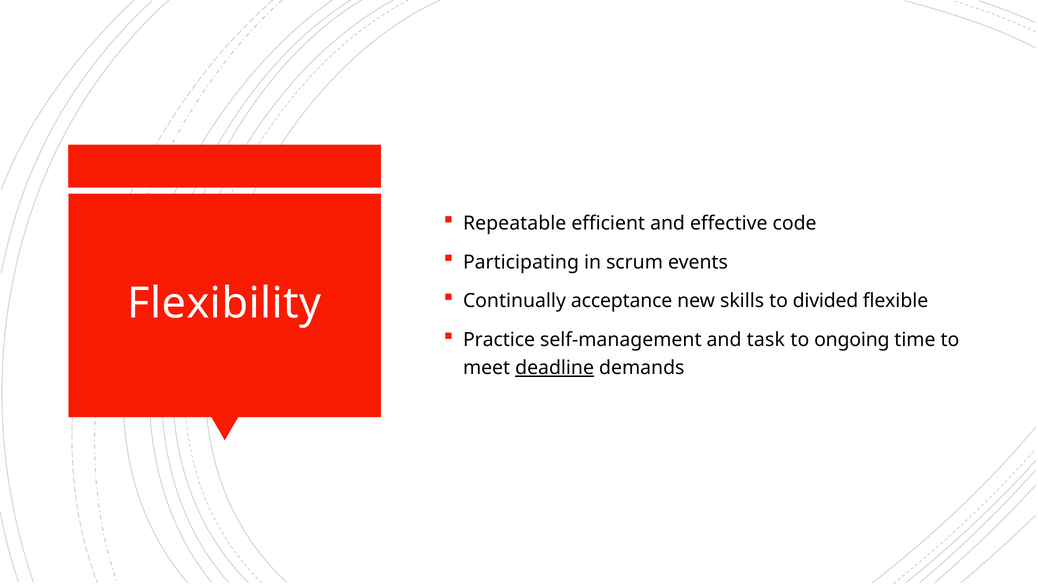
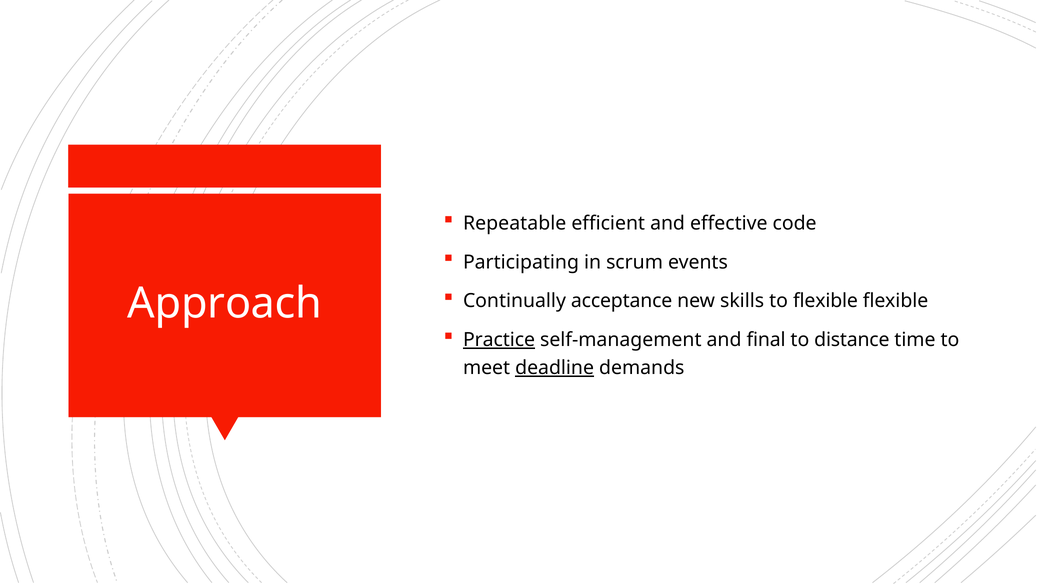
to divided: divided -> flexible (825, 301)
Flexibility: Flexibility -> Approach (225, 304)
Practice underline: none -> present (499, 340)
task: task -> final (766, 340)
ongoing: ongoing -> distance (852, 340)
